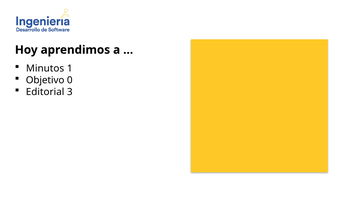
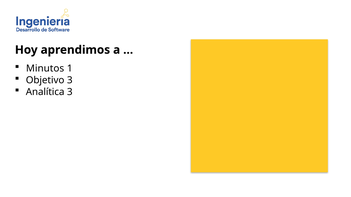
Objetivo 0: 0 -> 3 (70, 80)
Editorial: Editorial -> Analítica (45, 92)
